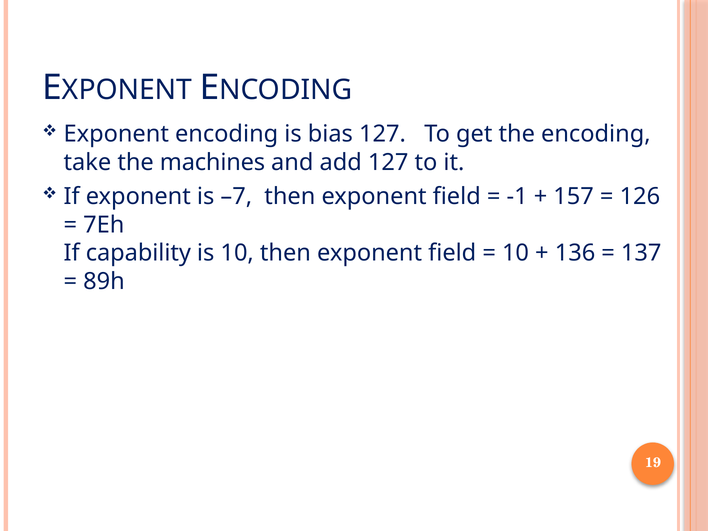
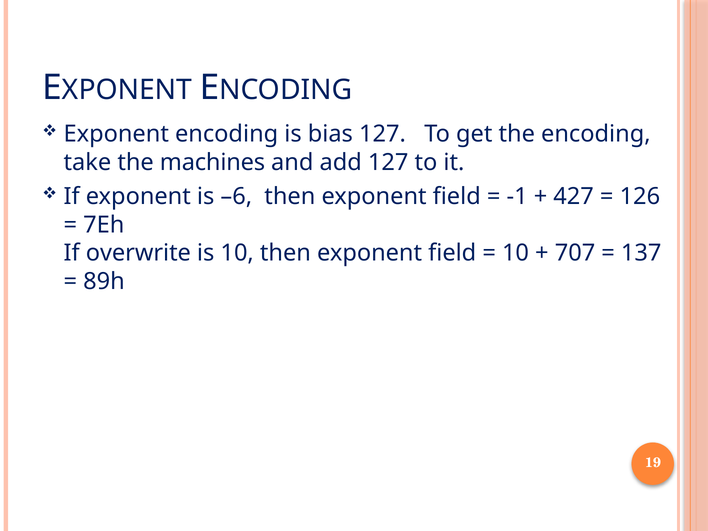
–7: –7 -> –6 (236, 197)
157: 157 -> 427 (574, 197)
capability: capability -> overwrite (138, 253)
136: 136 -> 707 (575, 253)
